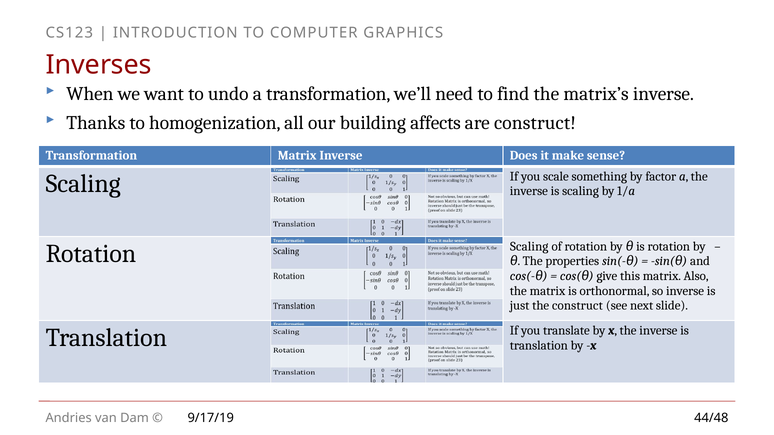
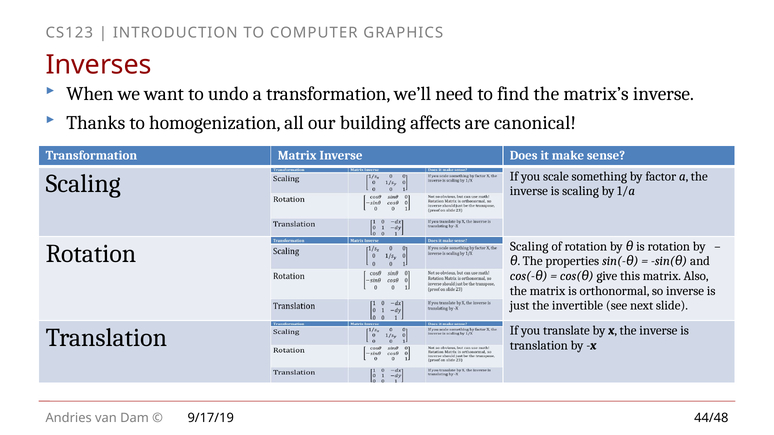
are construct: construct -> canonical (535, 123)
the construct: construct -> invertible (578, 306)
